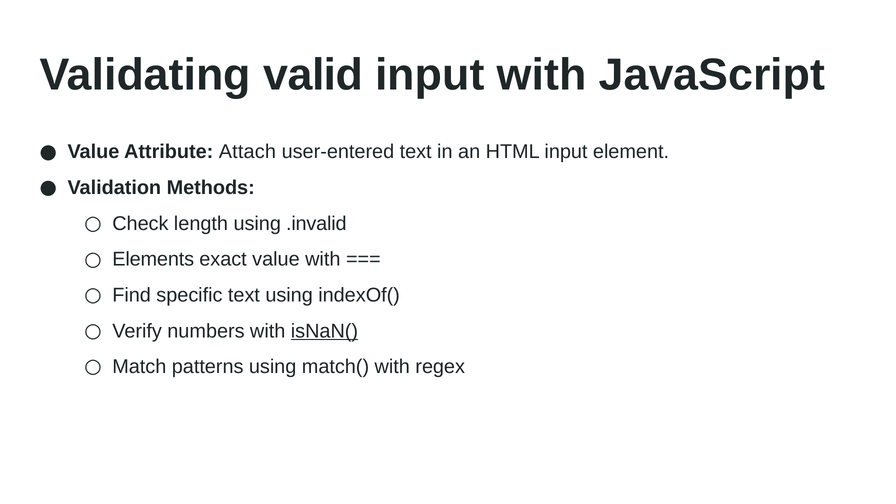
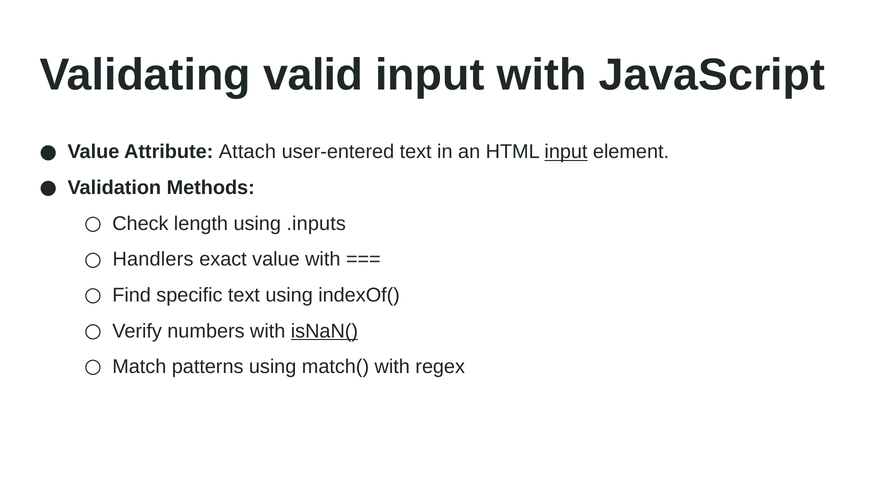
input underline: none -> present (566, 152)
.invalid: .invalid -> .inputs (316, 224)
Elements: Elements -> Handlers (153, 259)
